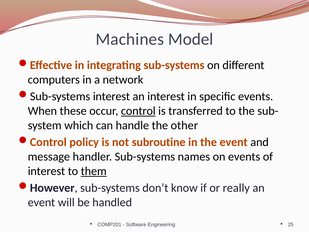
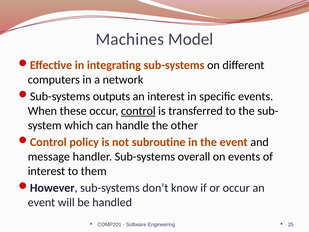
Sub-systems interest: interest -> outputs (111, 96)
names: names -> overall (194, 156)
them underline: present -> none (94, 171)
or really: really -> occur (236, 188)
